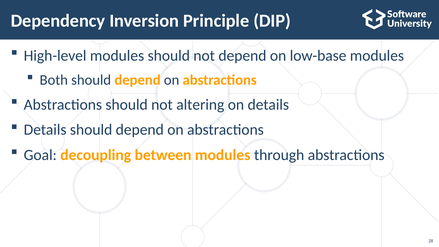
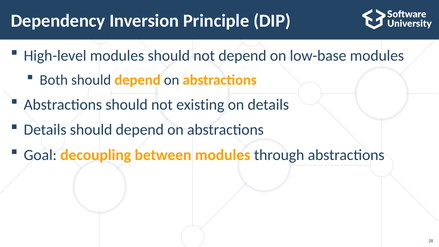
altering: altering -> existing (200, 105)
